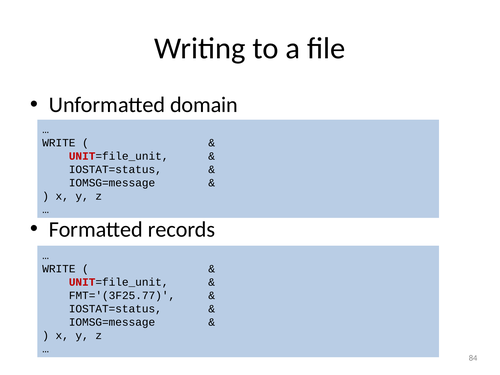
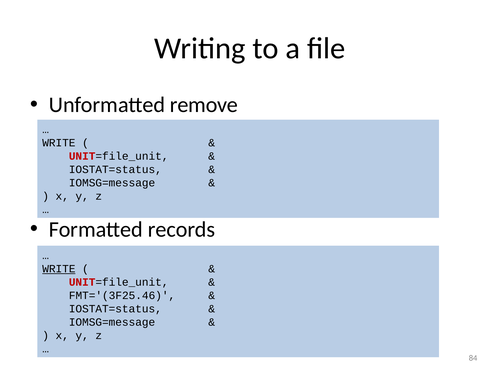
domain: domain -> remove (204, 105)
WRITE underline: none -> present (59, 269)
FMT='(3F25.77: FMT='(3F25.77 -> FMT='(3F25.46 (122, 296)
